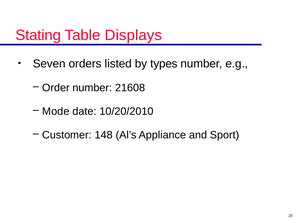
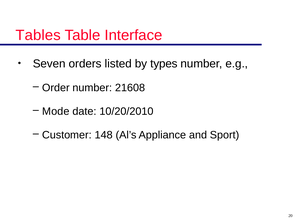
Stating: Stating -> Tables (38, 35)
Displays: Displays -> Interface (133, 35)
